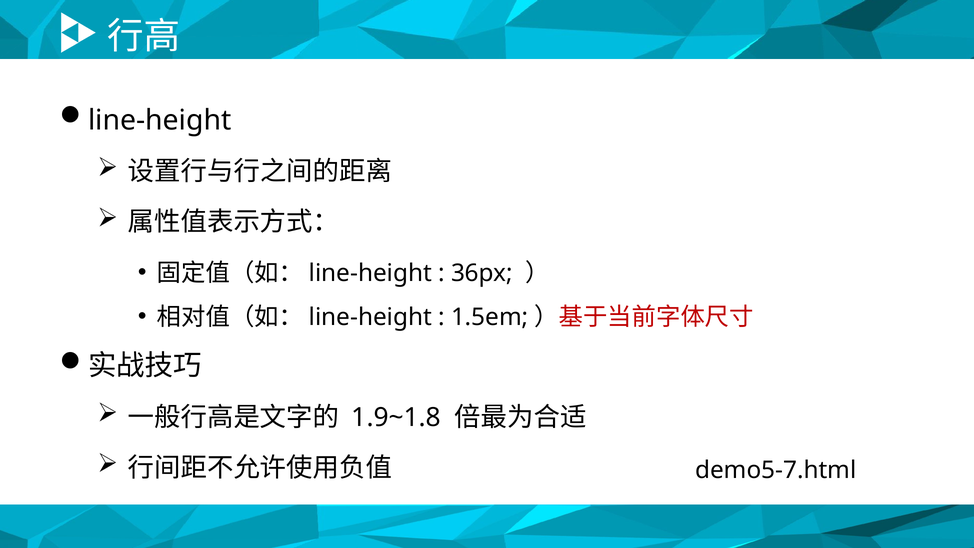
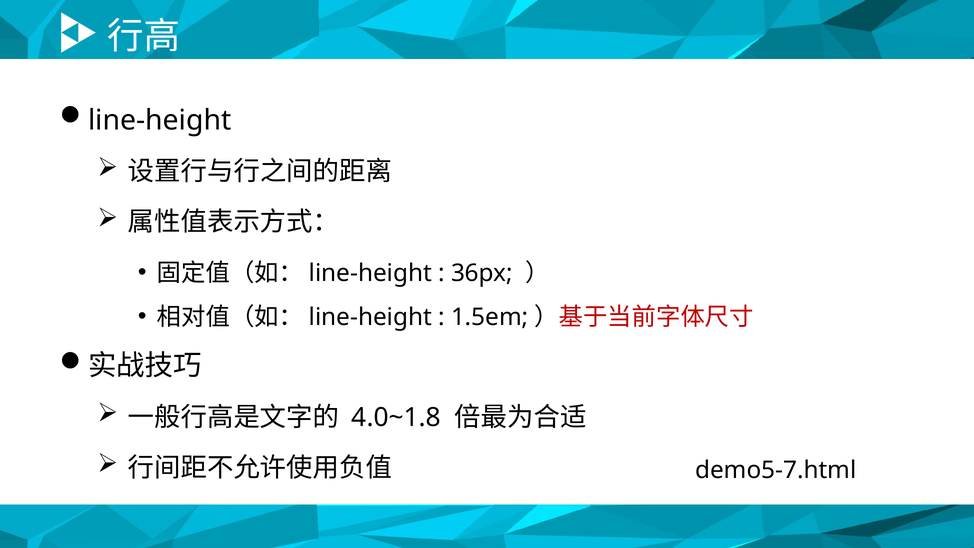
1.9~1.8: 1.9~1.8 -> 4.0~1.8 (396, 418)
